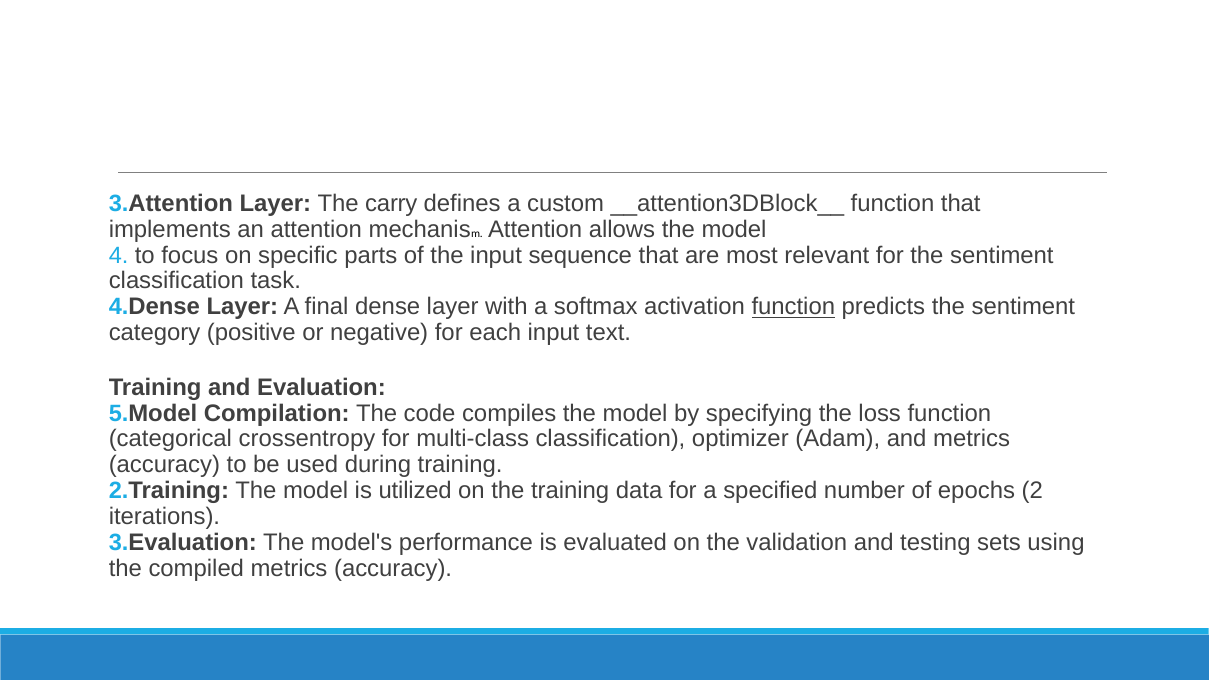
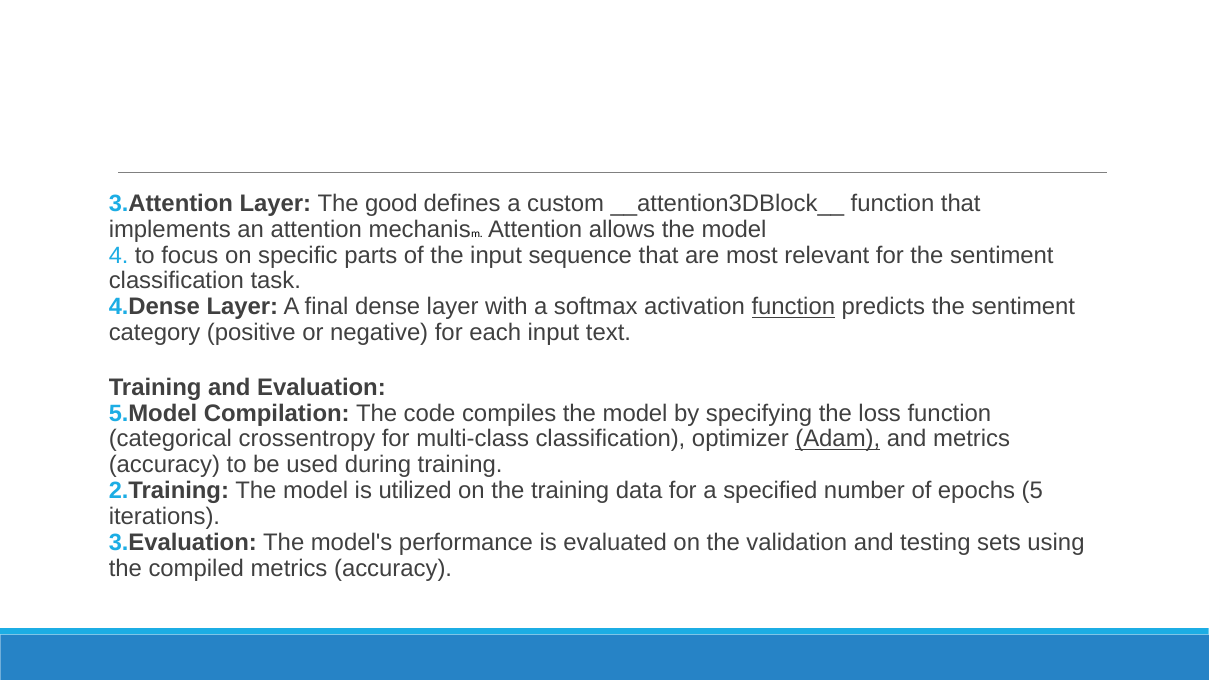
carry: carry -> good (391, 204)
Adam underline: none -> present (838, 439)
2: 2 -> 5 (1032, 491)
